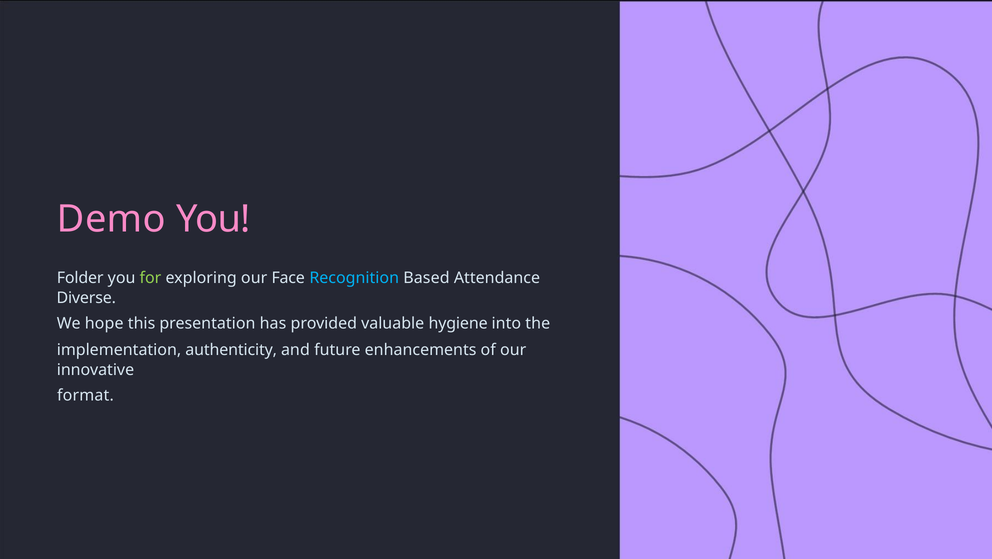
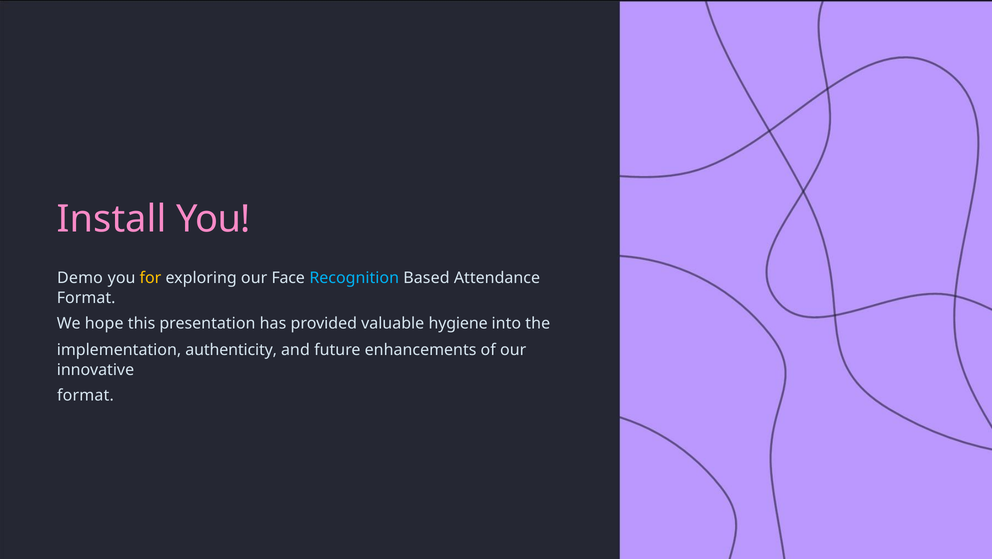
Demo: Demo -> Install (112, 219)
Folder: Folder -> Demo (80, 278)
for colour: light green -> yellow (150, 278)
Diverse: Diverse -> Format (86, 298)
